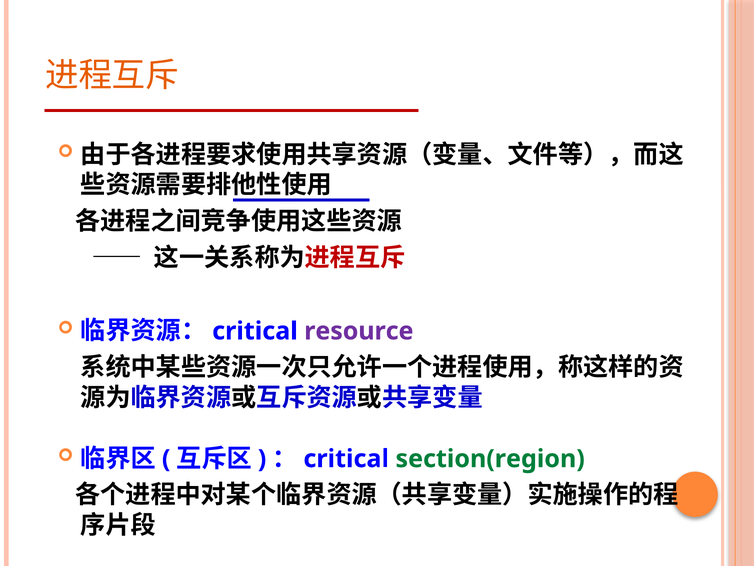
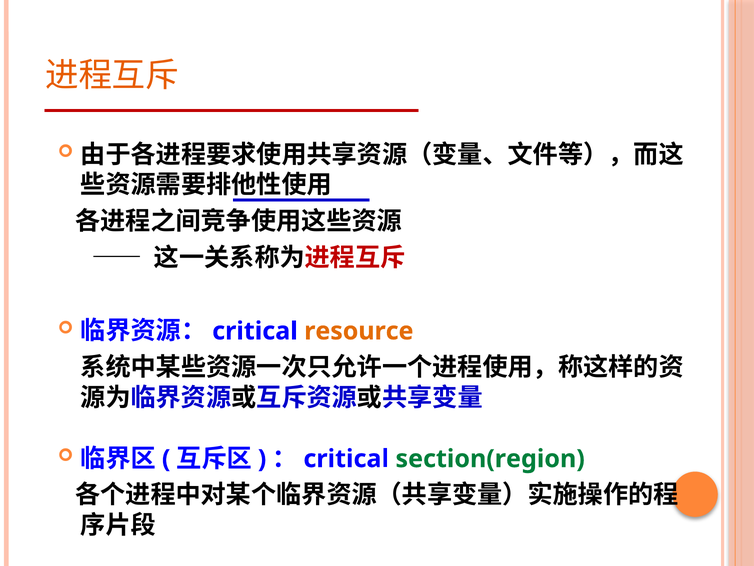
resource colour: purple -> orange (359, 331)
